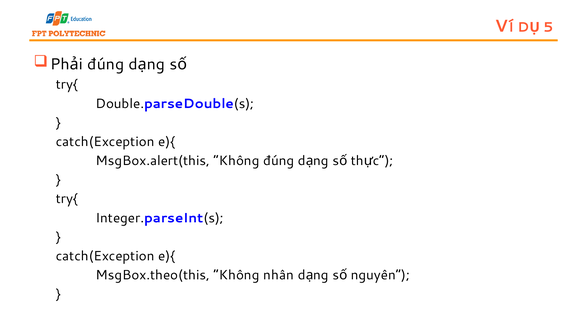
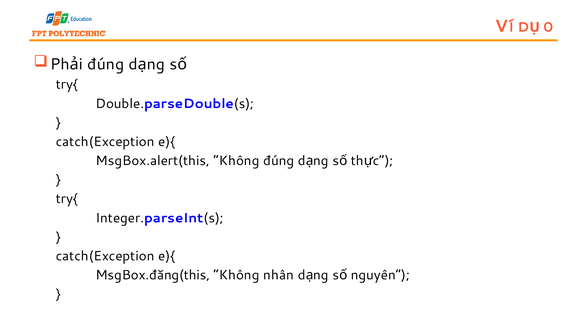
5: 5 -> 0 (548, 27)
MsgBox.theo(this: MsgBox.theo(this -> MsgBox.đăng(this (153, 275)
